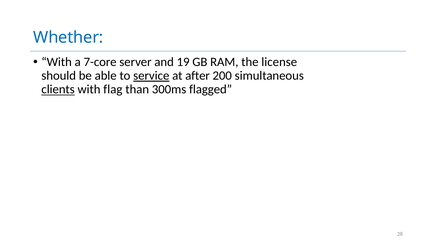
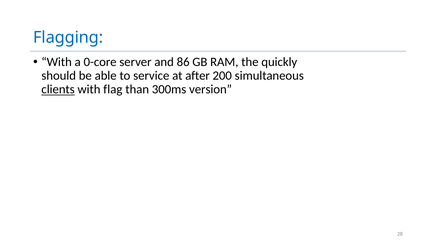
Whether: Whether -> Flagging (68, 37)
7-core: 7-core -> 0-core (100, 62)
19: 19 -> 86 (183, 62)
license: license -> quickly (279, 62)
service underline: present -> none (151, 76)
flagged: flagged -> version (211, 90)
